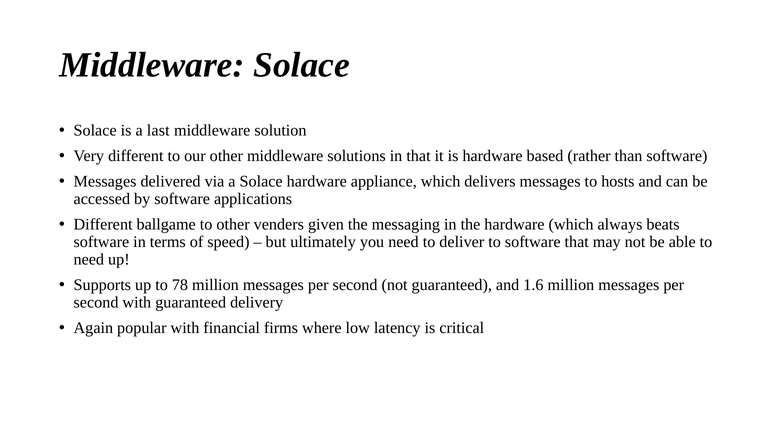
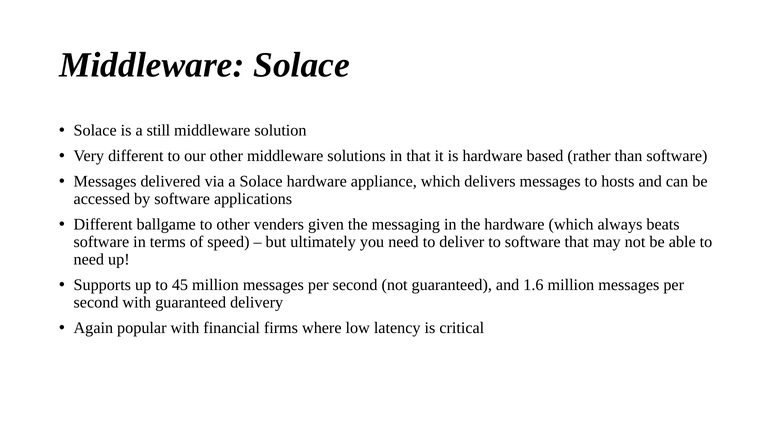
last: last -> still (158, 131)
78: 78 -> 45 (180, 285)
